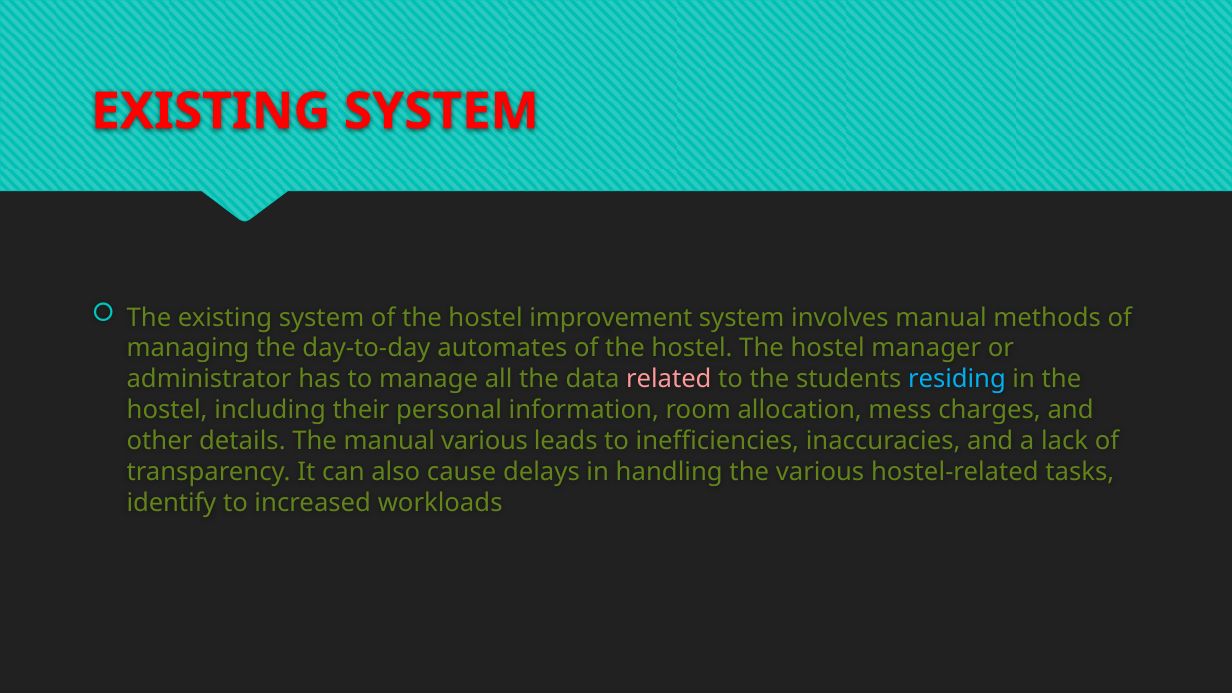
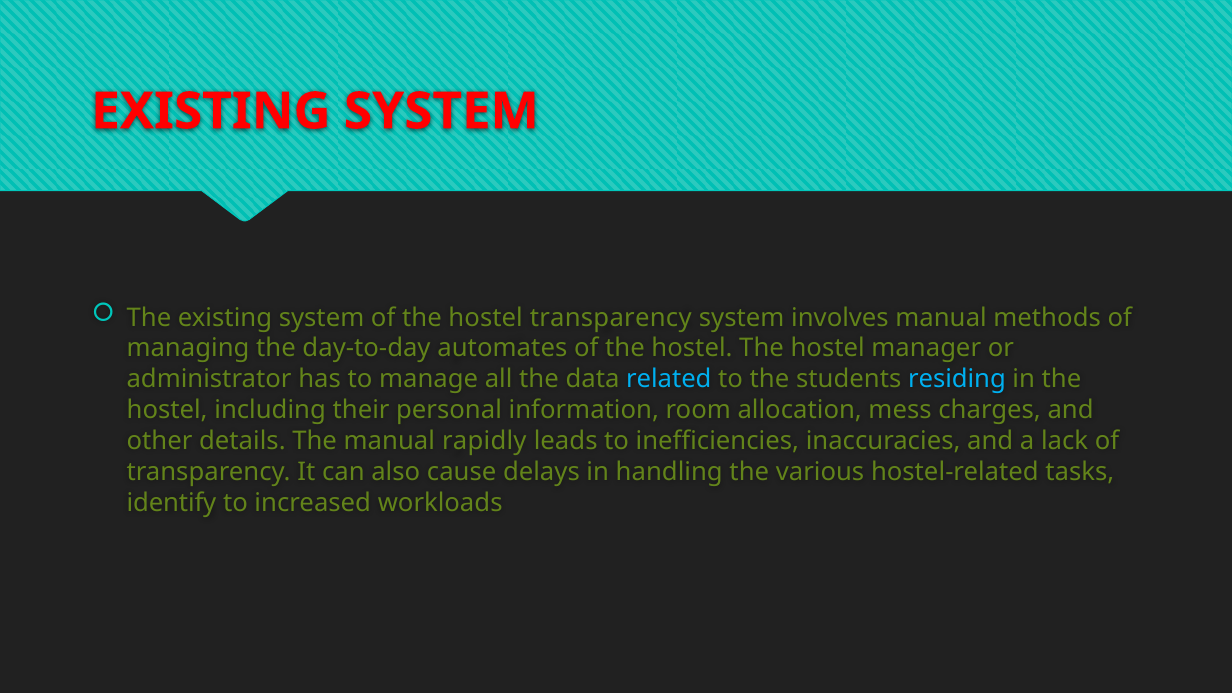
hostel improvement: improvement -> transparency (611, 318)
related colour: pink -> light blue (669, 379)
manual various: various -> rapidly (484, 441)
